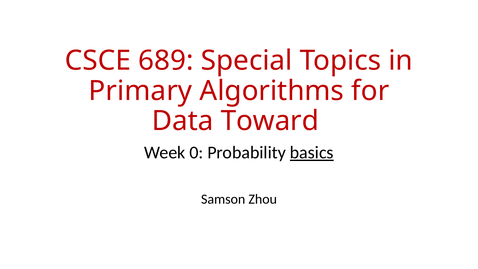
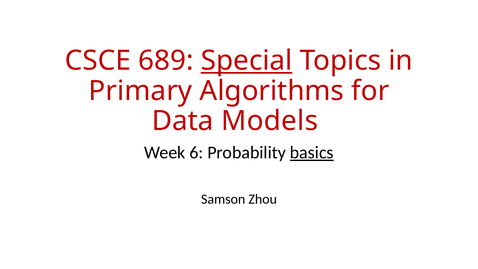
Special underline: none -> present (247, 61)
Toward: Toward -> Models (270, 121)
0: 0 -> 6 (196, 153)
